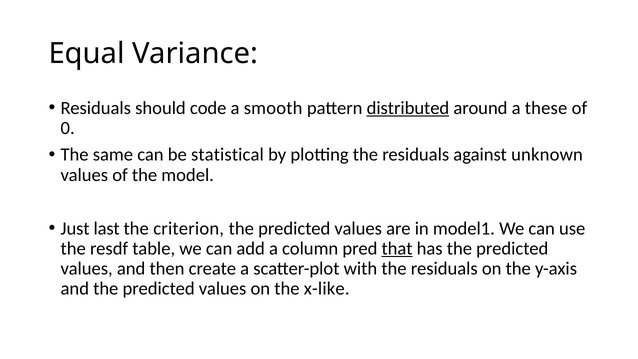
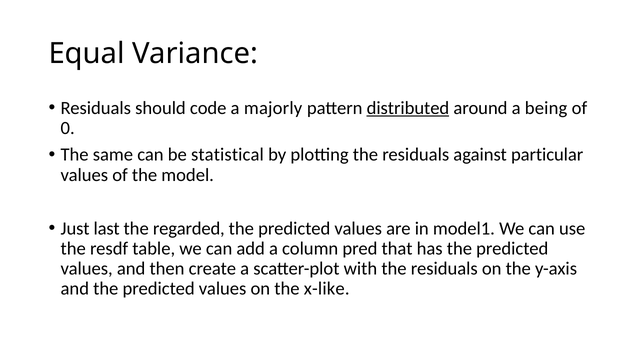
smooth: smooth -> majorly (273, 108)
these: these -> being (546, 108)
unknown: unknown -> particular (547, 155)
criterion: criterion -> regarded (189, 228)
that underline: present -> none (397, 248)
